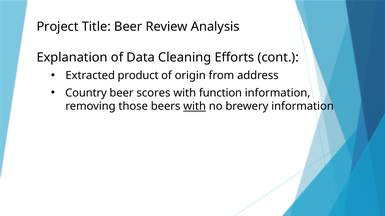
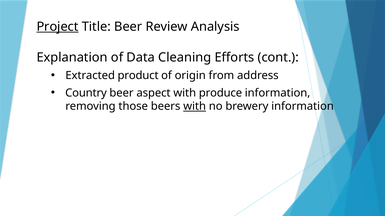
Project underline: none -> present (57, 27)
scores: scores -> aspect (154, 93)
function: function -> produce (220, 93)
